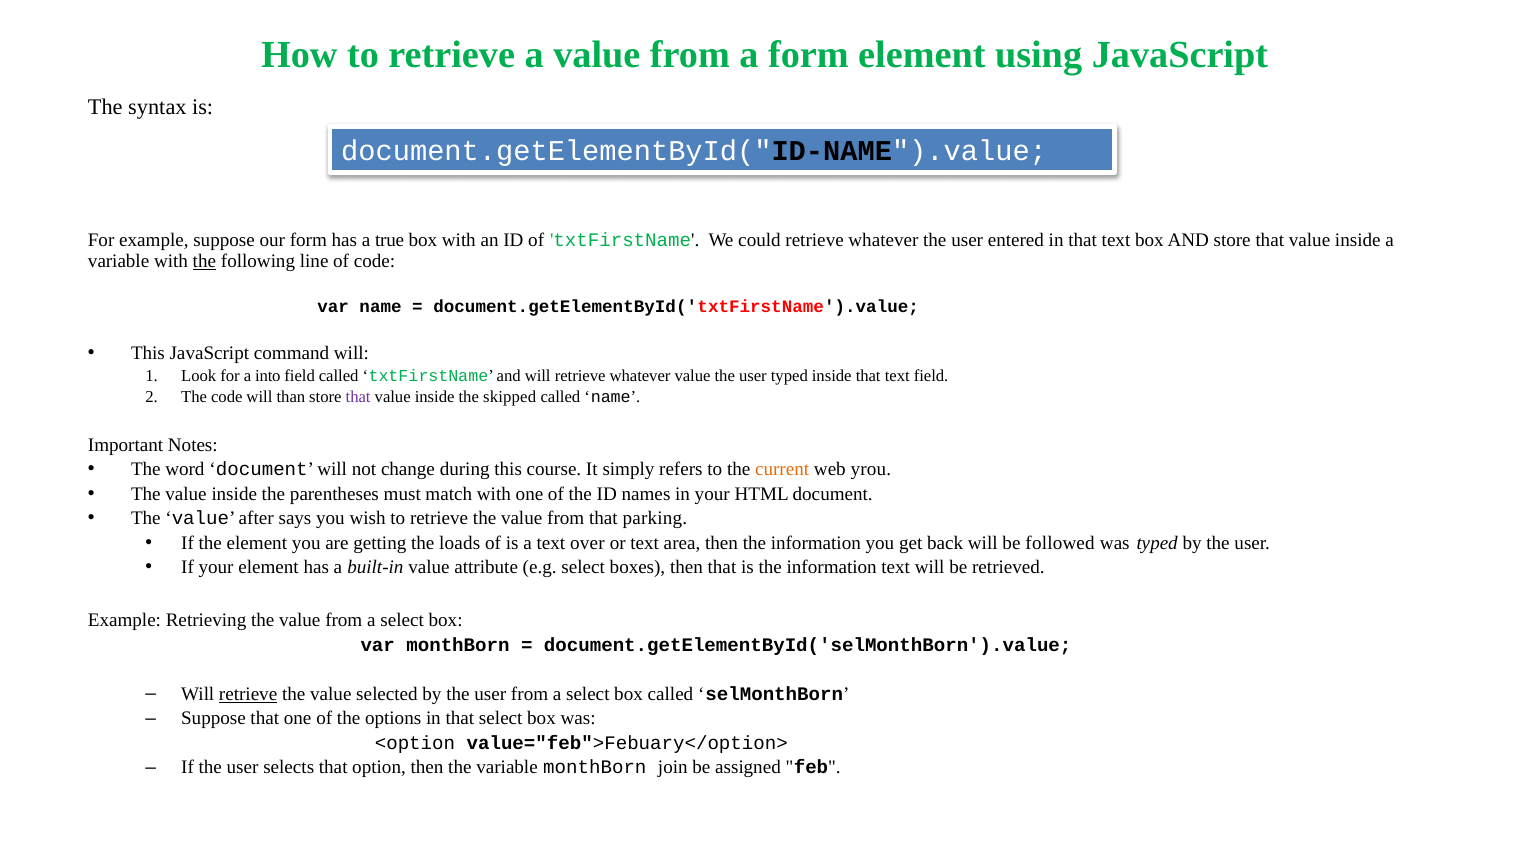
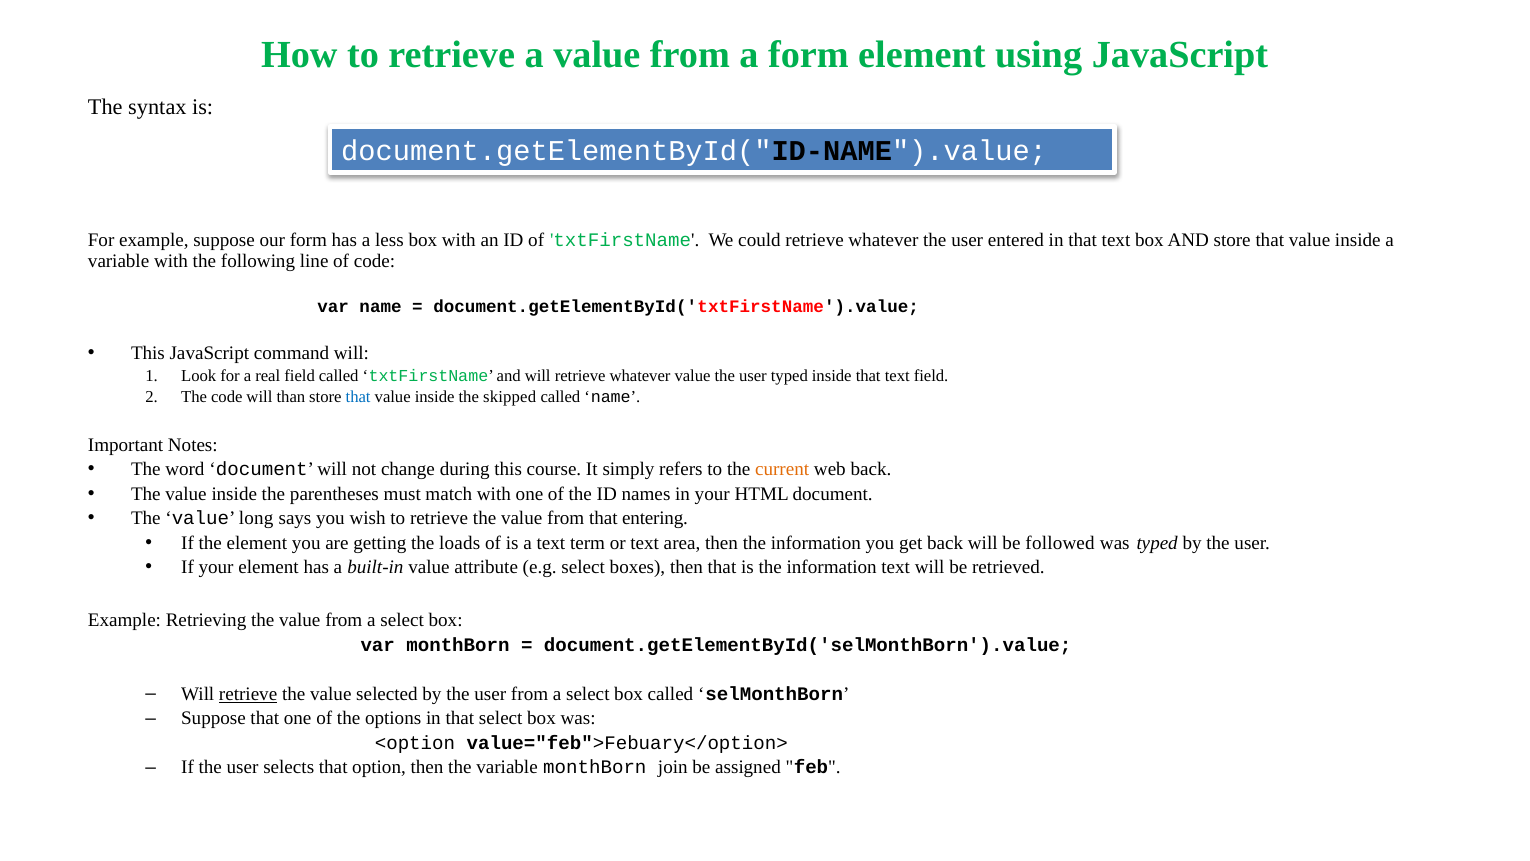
true: true -> less (389, 240)
the underline: present -> none (204, 261)
into: into -> real (268, 376)
that colour: purple -> blue (358, 397)
web yrou: yrou -> back (871, 469)
after: after -> long (256, 518)
parking: parking -> entering (655, 518)
over: over -> term (588, 543)
